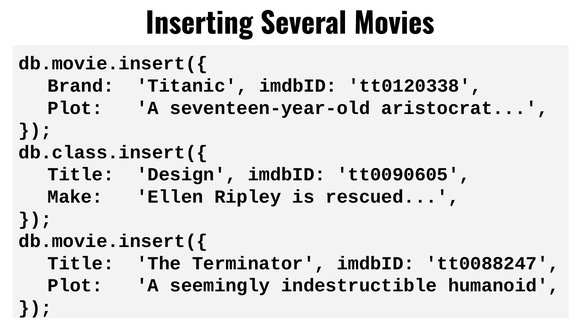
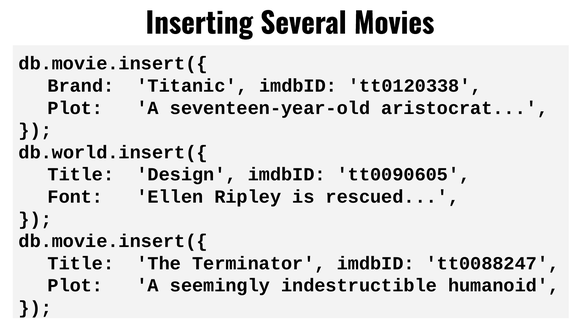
db.class.insert({: db.class.insert({ -> db.world.insert({ (113, 152)
Make: Make -> Font (75, 197)
